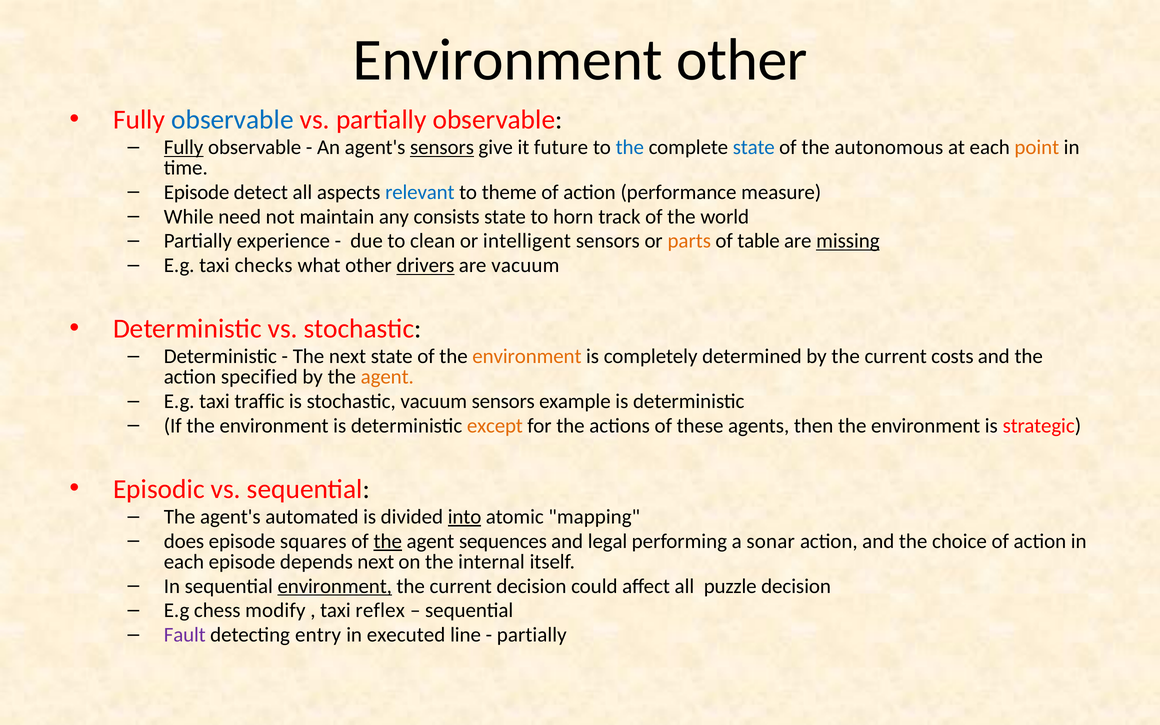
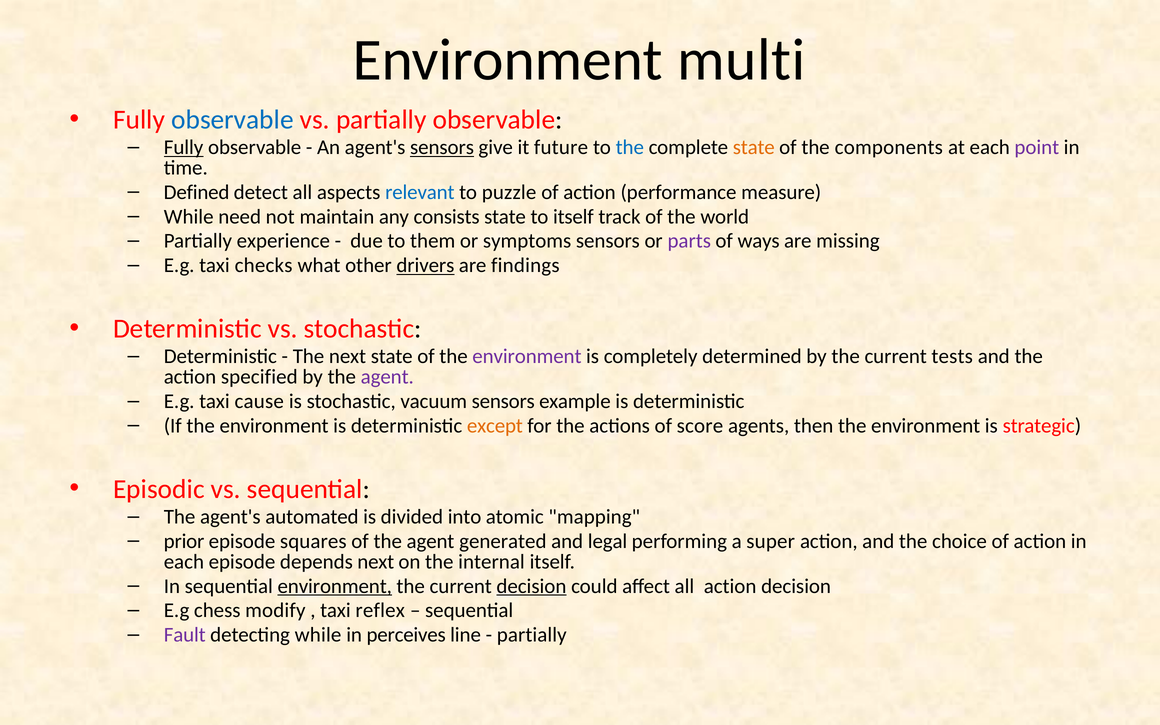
Environment other: other -> multi (741, 60)
state colour: blue -> orange (754, 147)
autonomous: autonomous -> components (889, 147)
point colour: orange -> purple (1037, 147)
Episode: Episode -> Defined (197, 192)
theme: theme -> puzzle (509, 192)
to horn: horn -> itself (573, 217)
clean: clean -> them (433, 241)
intelligent: intelligent -> symptoms (527, 241)
parts colour: orange -> purple (689, 241)
table: table -> ways (759, 241)
missing underline: present -> none (848, 241)
are vacuum: vacuum -> findings (525, 266)
environment colour: orange -> purple (527, 357)
costs: costs -> tests (952, 357)
agent colour: orange -> purple (387, 377)
traffic: traffic -> cause (259, 401)
these: these -> score (700, 426)
into underline: present -> none (465, 517)
does: does -> prior (184, 541)
the underline: present -> none (388, 541)
sequences: sequences -> generated (503, 541)
sonar: sonar -> super (771, 541)
decision underline: none -> present (531, 586)
all puzzle: puzzle -> action (730, 586)
detecting entry: entry -> while (318, 635)
executed: executed -> perceives (406, 635)
